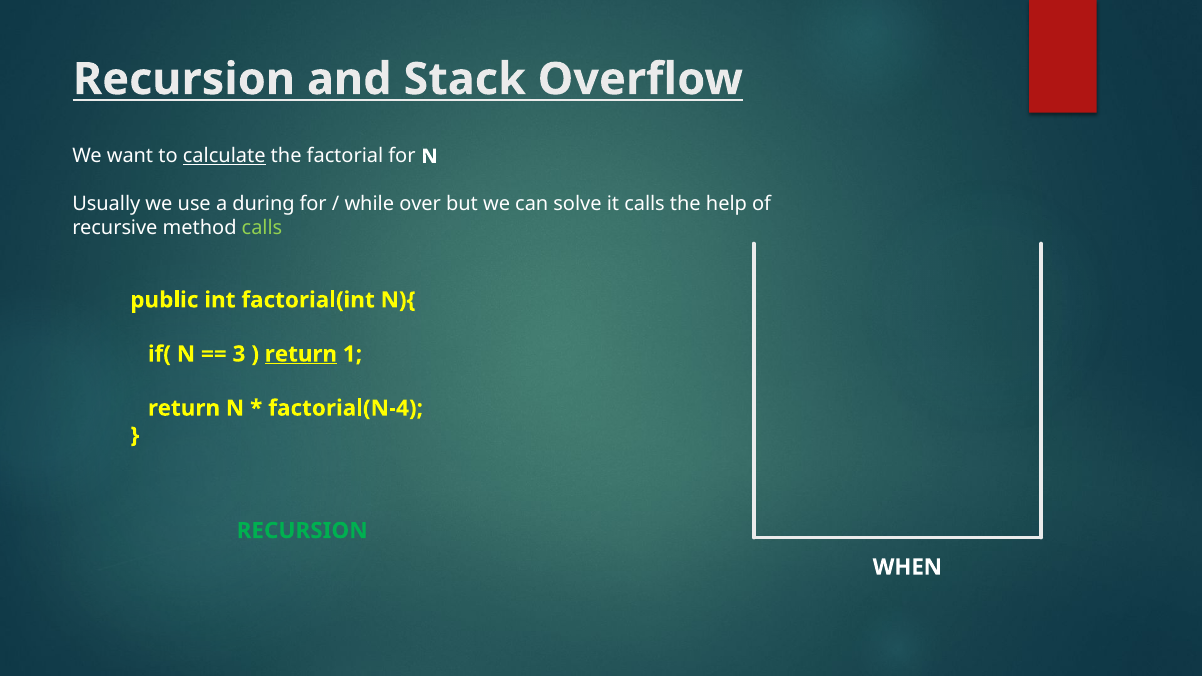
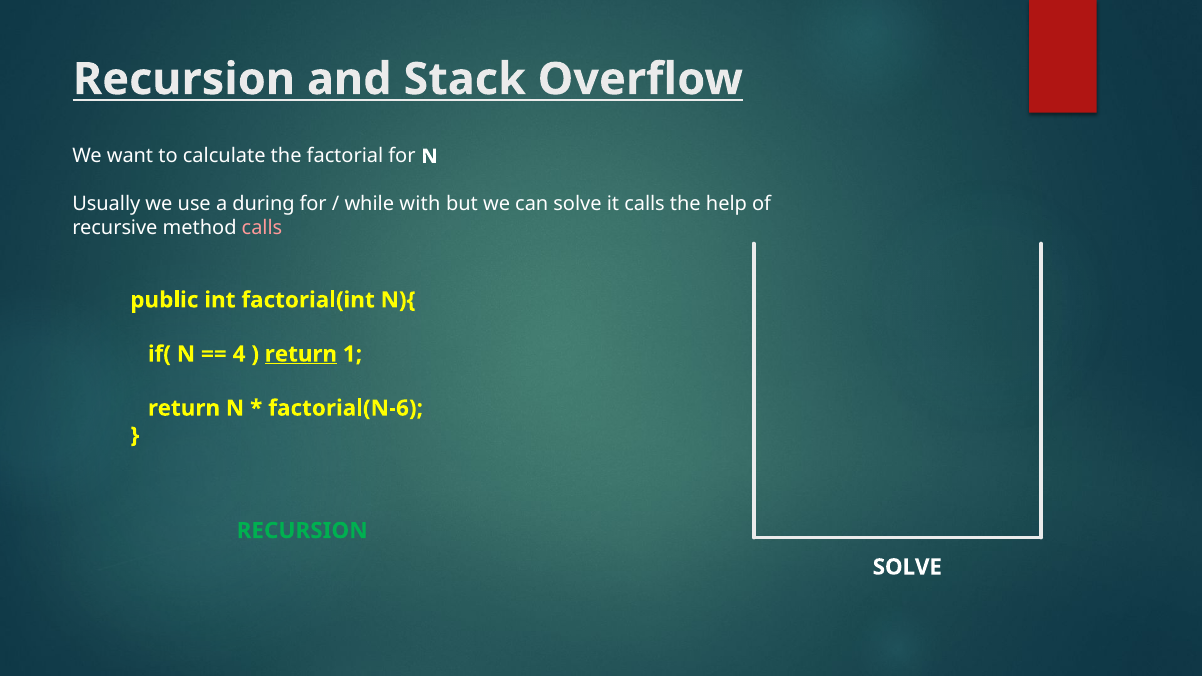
calculate underline: present -> none (224, 156)
over: over -> with (420, 204)
calls colour: light green -> pink (262, 228)
3: 3 -> 4 (239, 354)
factorial(N-4: factorial(N-4 -> factorial(N-6 (346, 408)
WHEN: WHEN -> SOLVE (907, 567)
